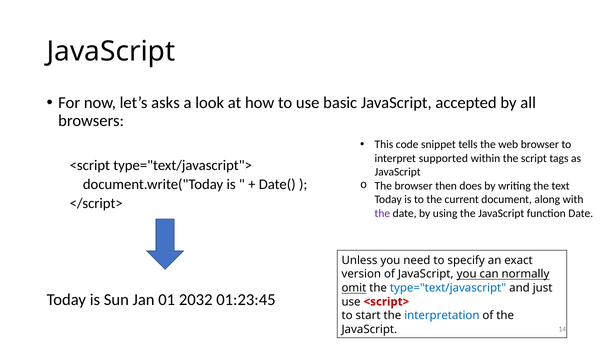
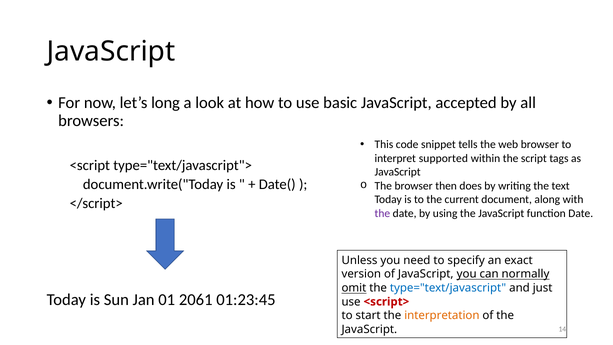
asks: asks -> long (166, 103)
2032: 2032 -> 2061 (196, 300)
interpretation colour: blue -> orange (442, 315)
